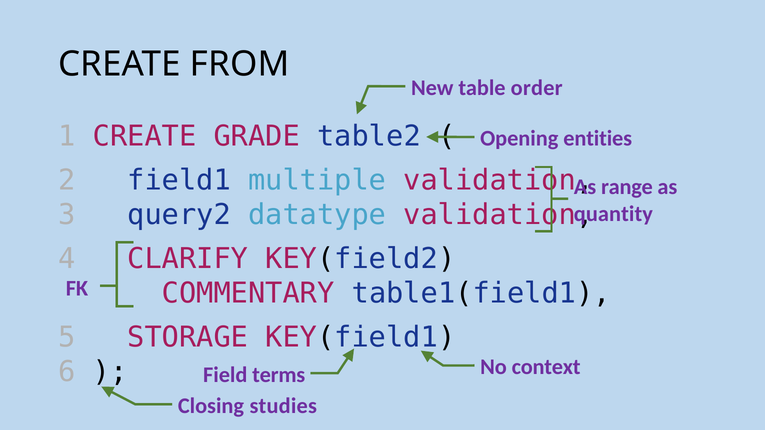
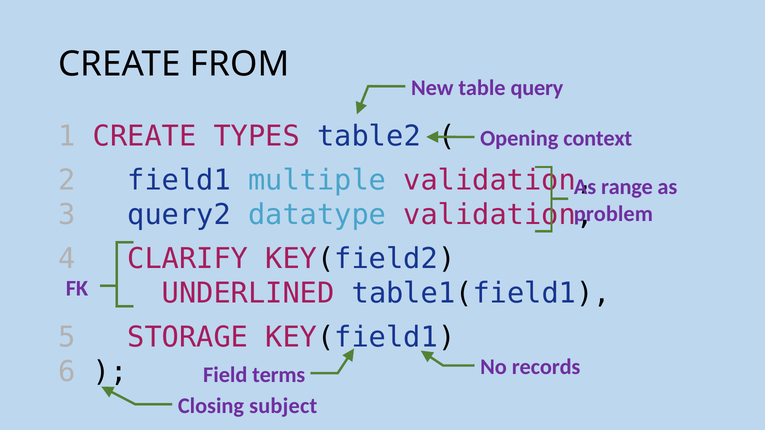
order: order -> query (537, 88)
GRADE: GRADE -> TYPES (257, 137)
entities: entities -> context (598, 139)
quantity: quantity -> problem (613, 214)
COMMENTARY: COMMENTARY -> UNDERLINED (248, 293)
context: context -> records (546, 367)
studies: studies -> subject (283, 406)
